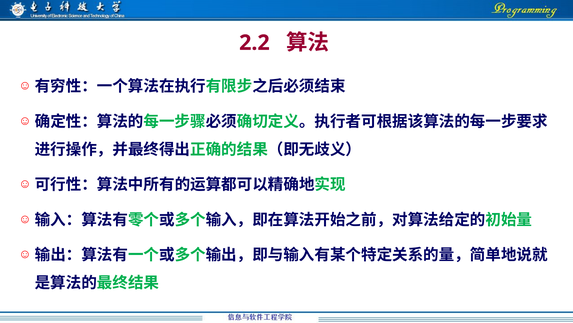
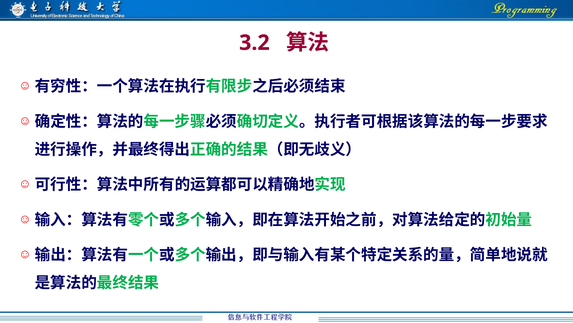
2.2: 2.2 -> 3.2 (254, 43)
